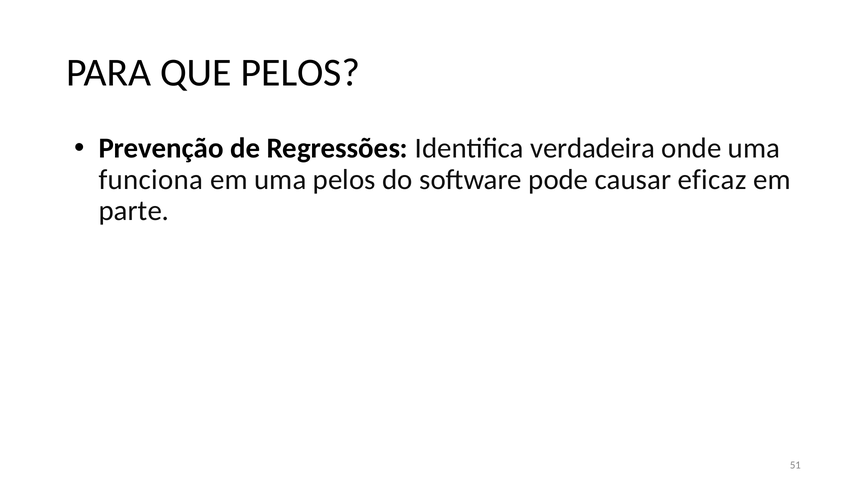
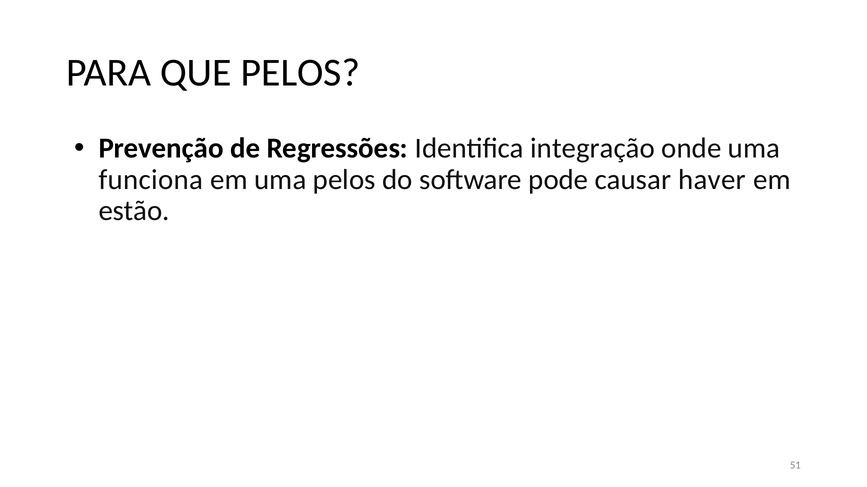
verdadeira: verdadeira -> integração (593, 149)
eficaz: eficaz -> haver (712, 180)
parte: parte -> estão (134, 211)
